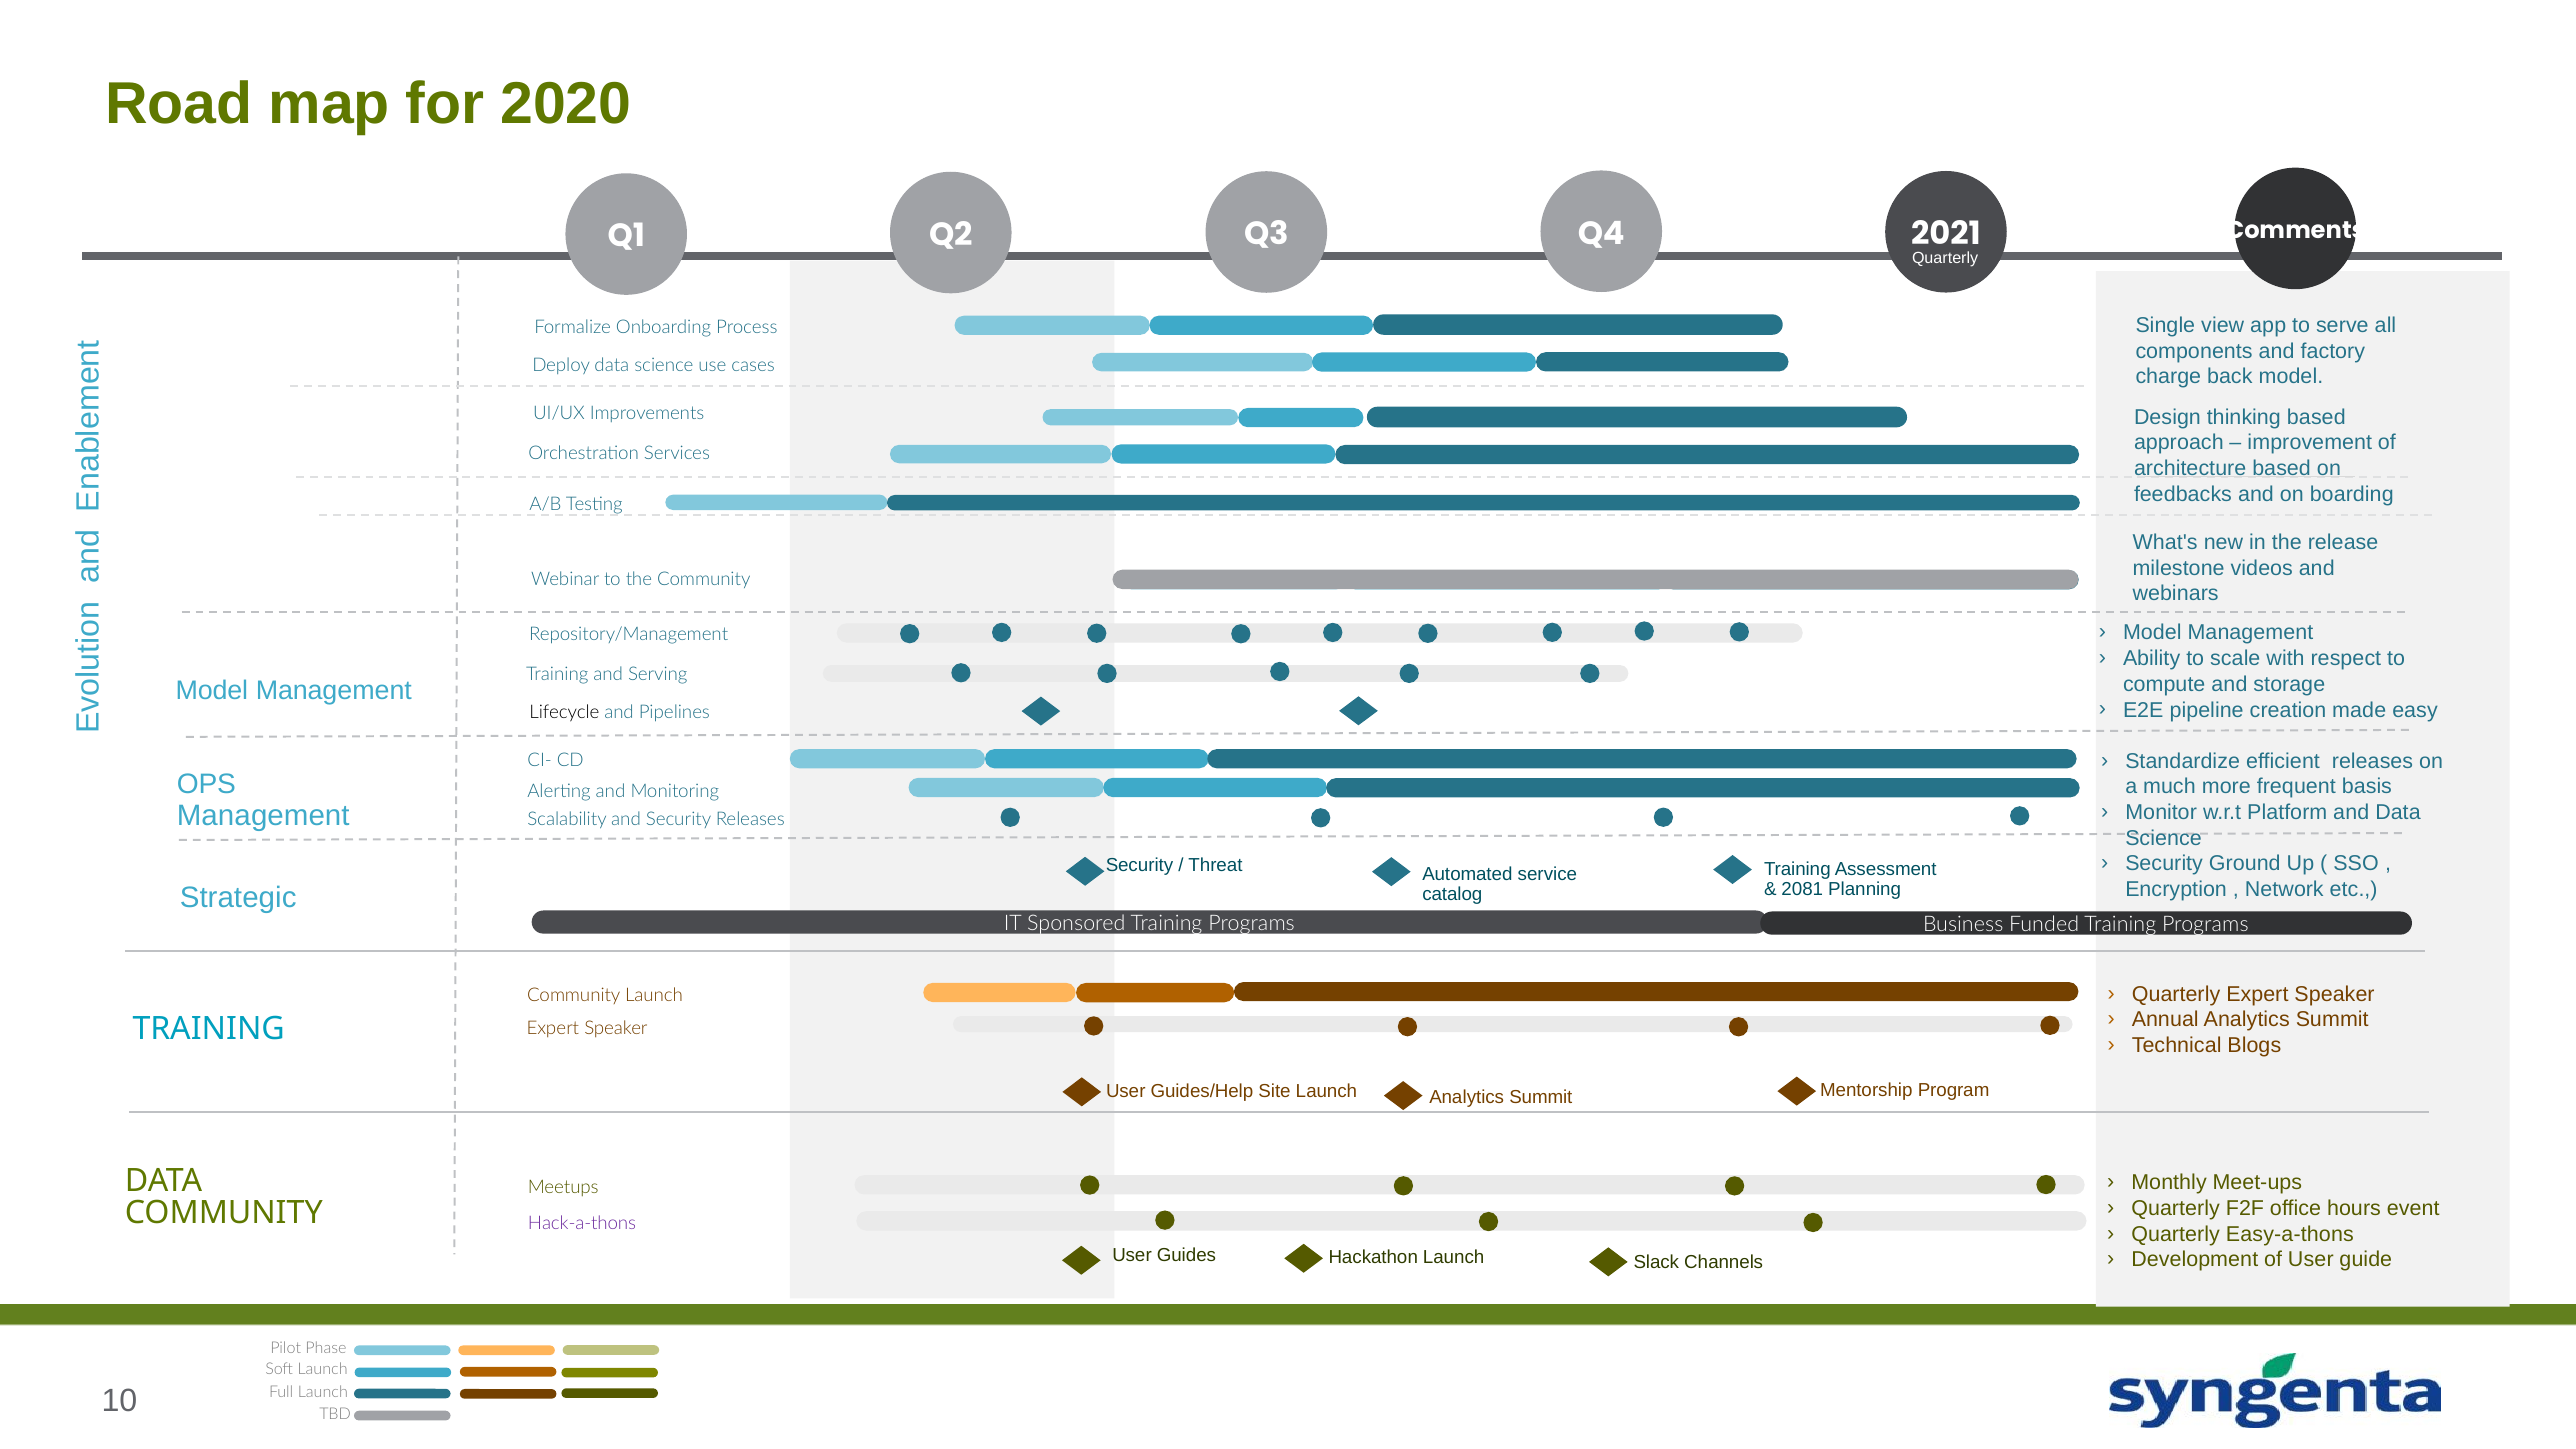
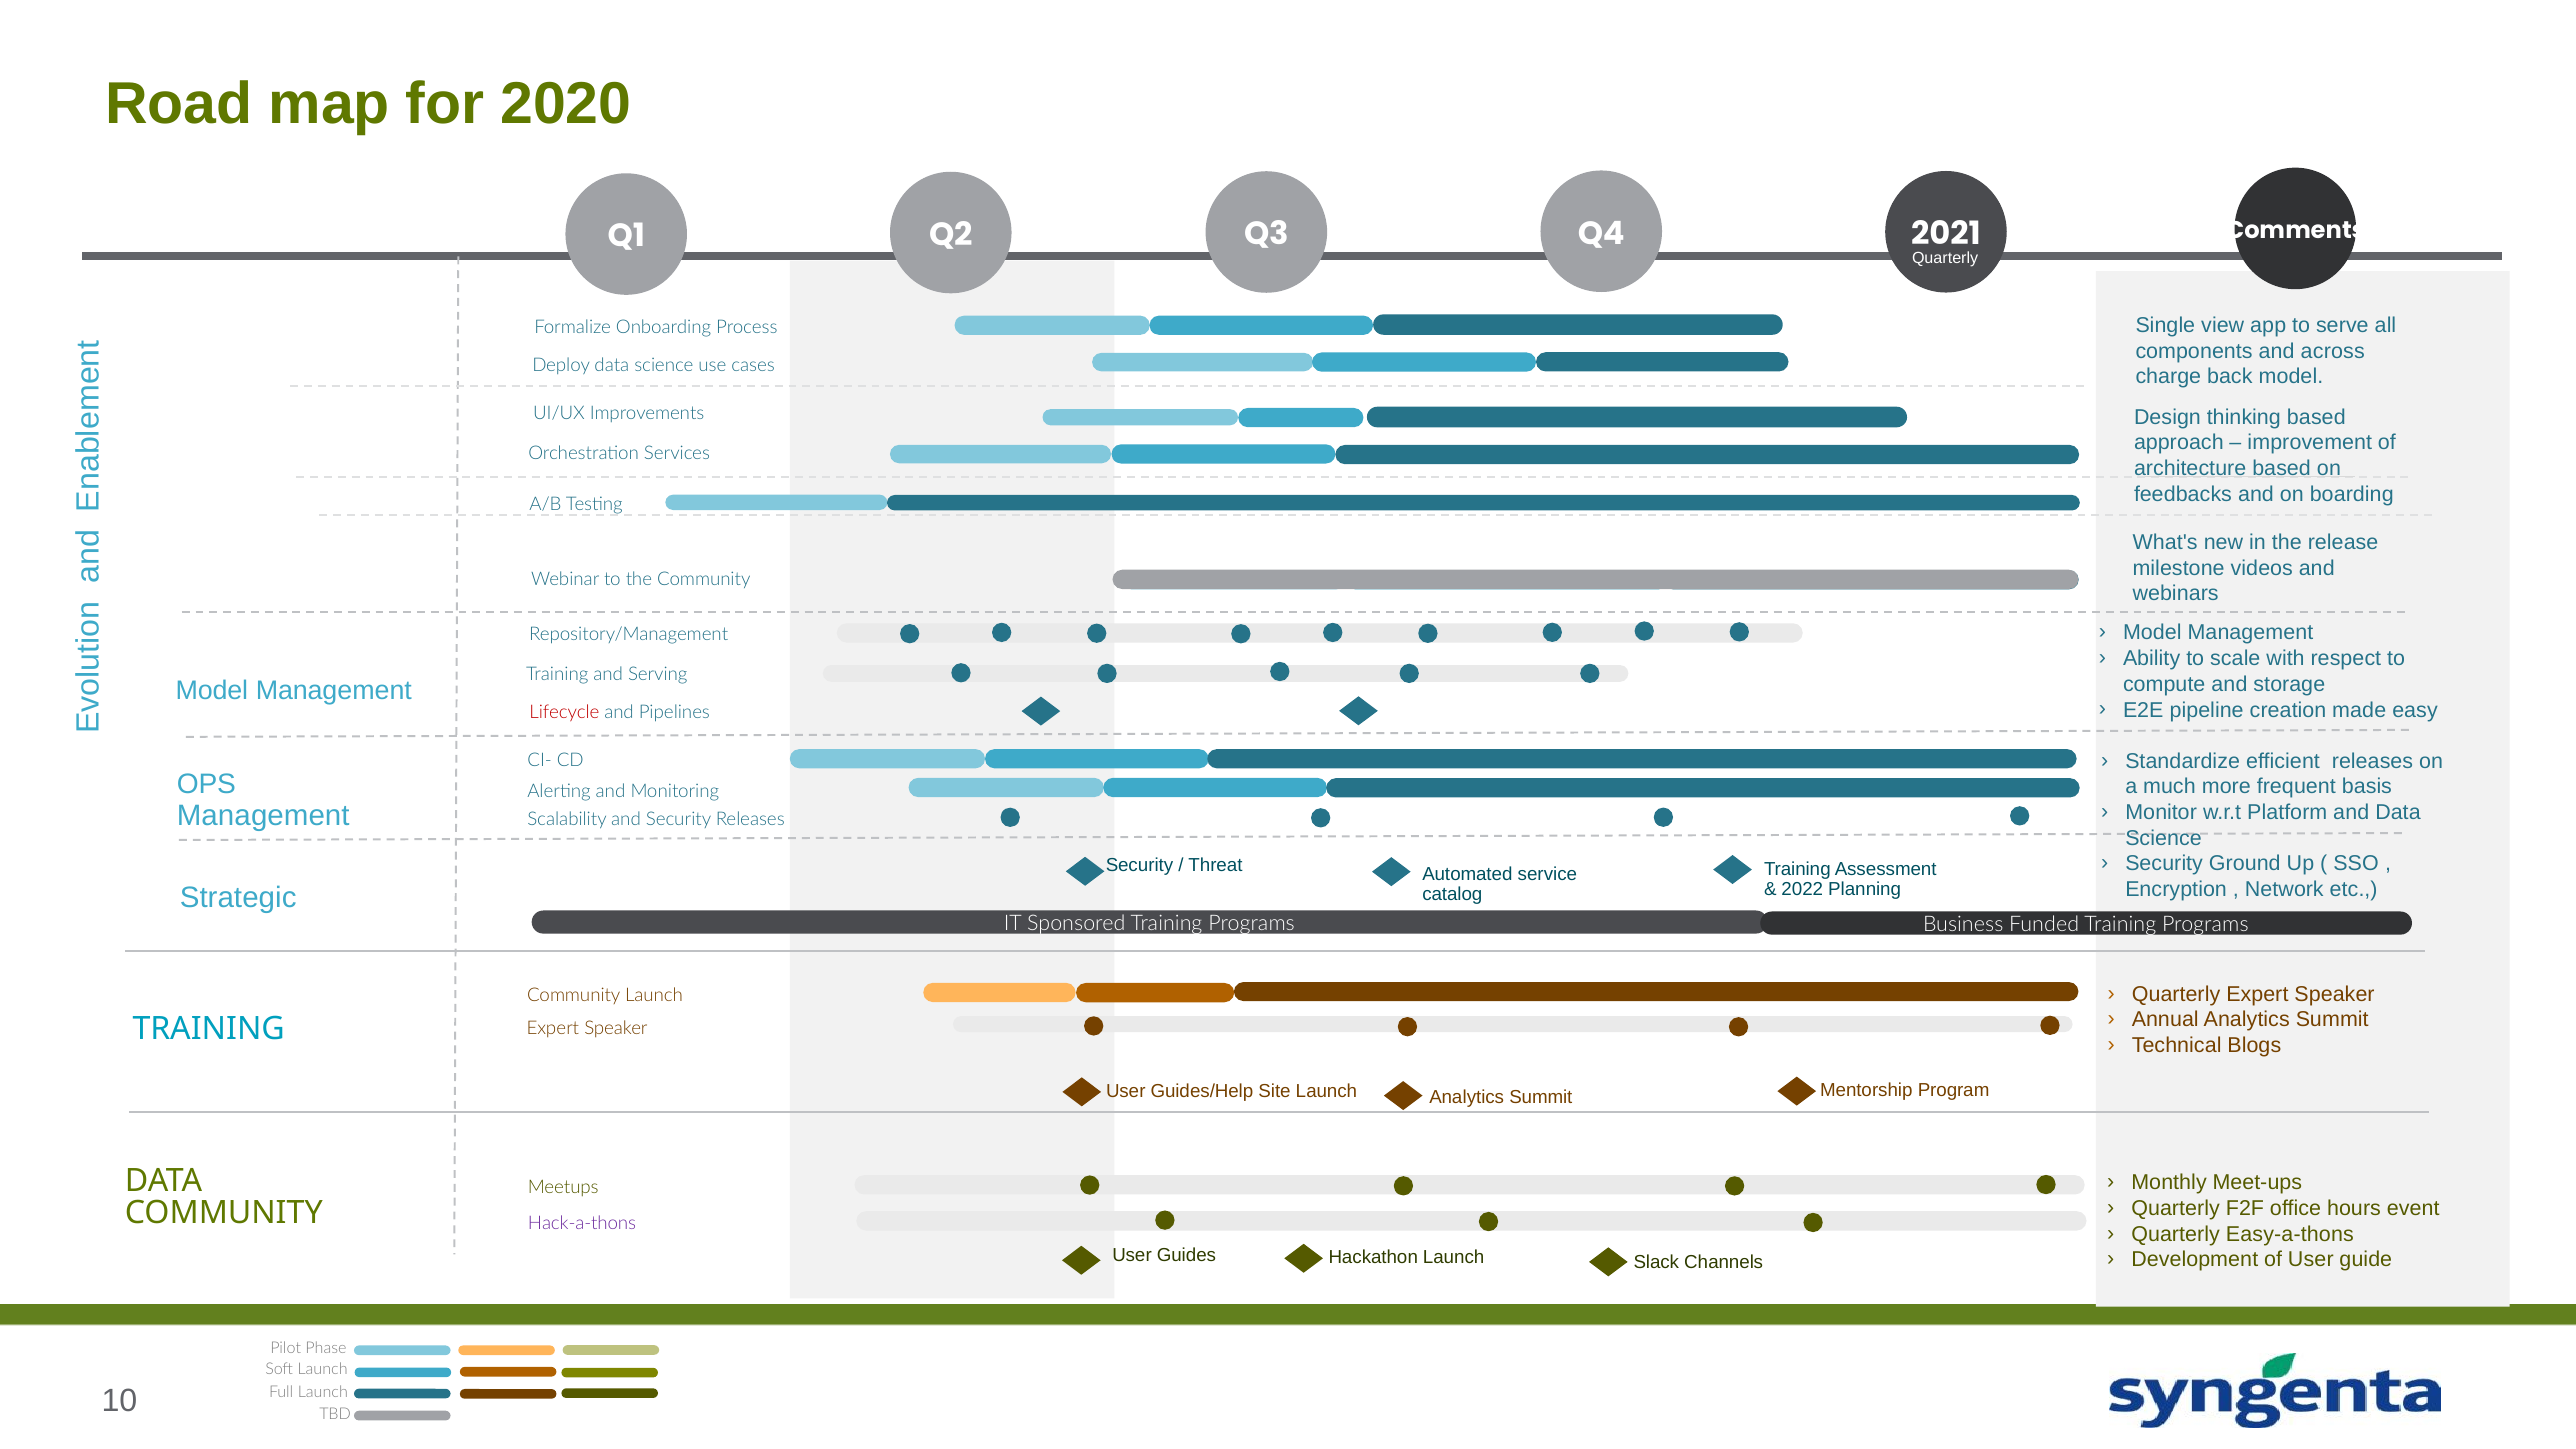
factory: factory -> across (2333, 351)
Lifecycle colour: black -> red (564, 712)
2081: 2081 -> 2022 (1802, 890)
